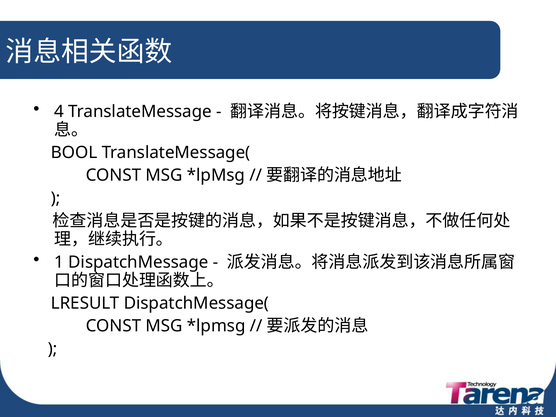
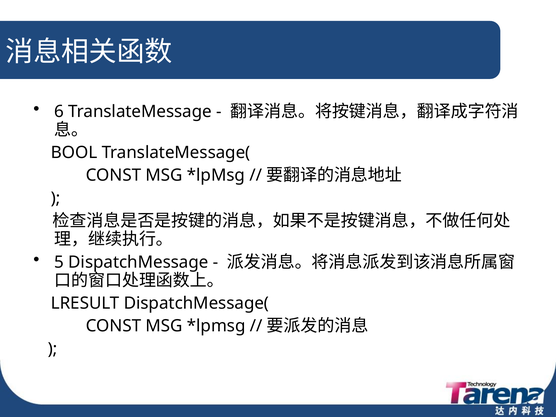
4: 4 -> 6 (59, 111)
1: 1 -> 5 (59, 262)
